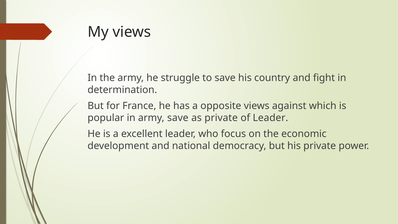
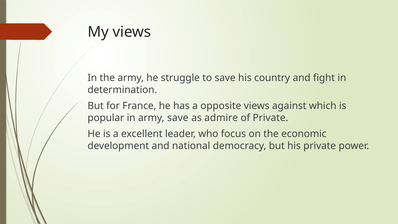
as private: private -> admire (221, 118)
of Leader: Leader -> Private (270, 118)
